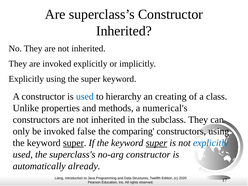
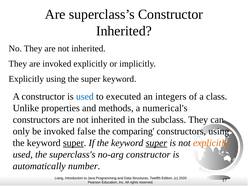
hierarchy: hierarchy -> executed (124, 97)
creating: creating -> integers (171, 97)
explicitly colour: blue -> orange (211, 143)
already: already -> number (84, 166)
